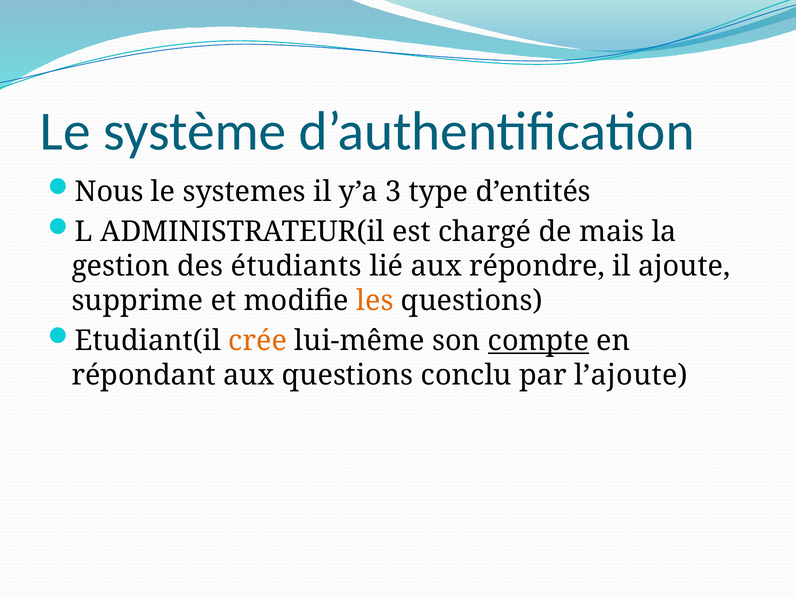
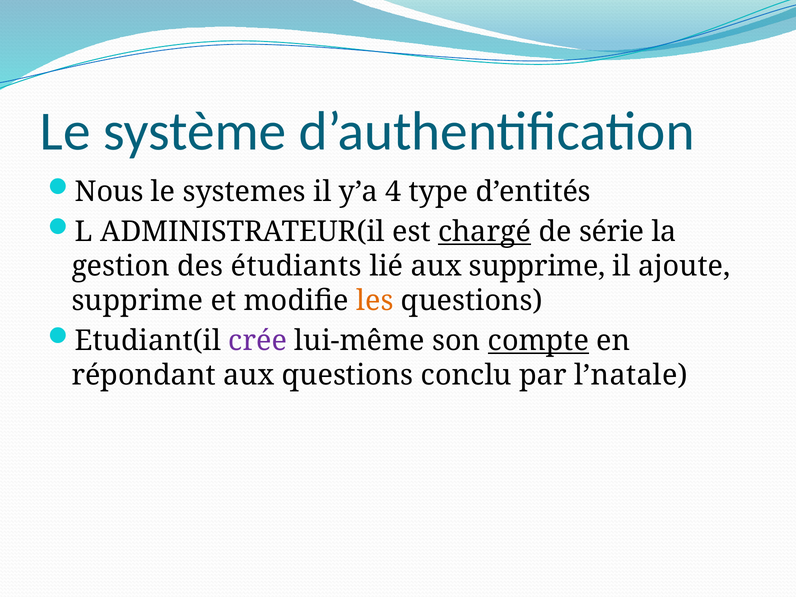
3: 3 -> 4 (393, 192)
chargé underline: none -> present (485, 232)
mais: mais -> série (612, 232)
aux répondre: répondre -> supprime (537, 266)
crée colour: orange -> purple (258, 341)
l’ajoute: l’ajoute -> l’natale (631, 375)
